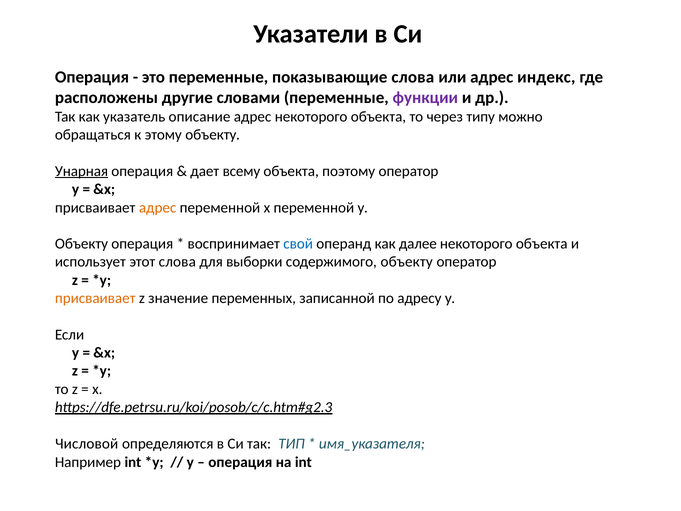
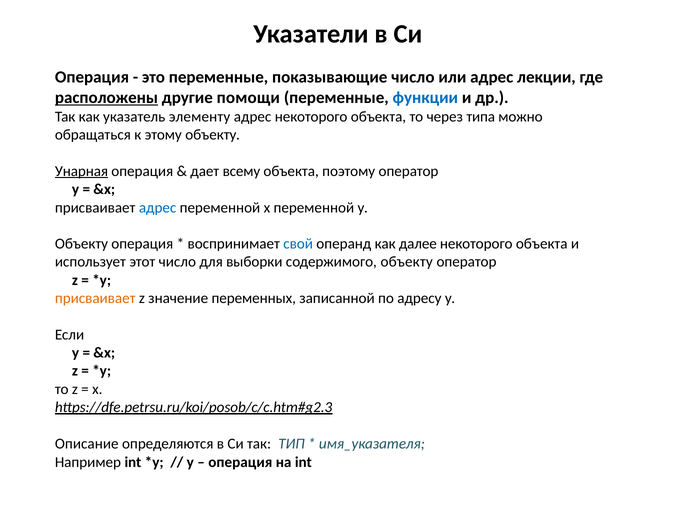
показывающие слова: слова -> число (413, 77)
индекс: индекс -> лекции (546, 77)
расположены underline: none -> present (107, 97)
словами: словами -> помощи (248, 97)
функции colour: purple -> blue (425, 97)
описание: описание -> элементу (200, 117)
типу: типу -> типа (481, 117)
адрес colour: orange -> blue (158, 207)
этот слова: слова -> число (177, 262)
Числовой: Числовой -> Описание (87, 444)
